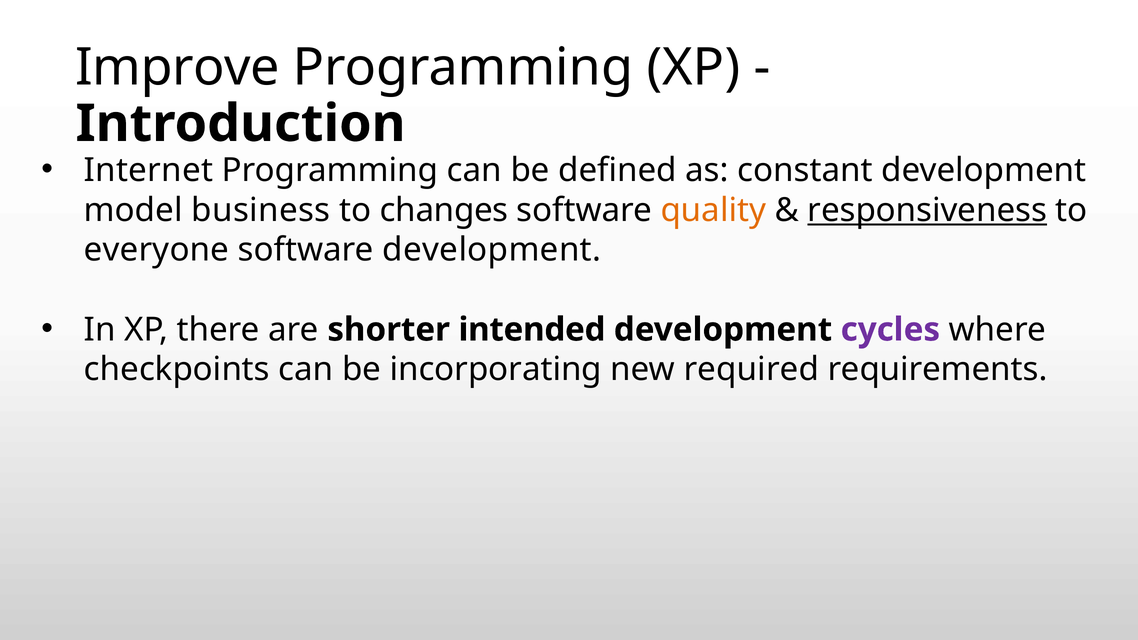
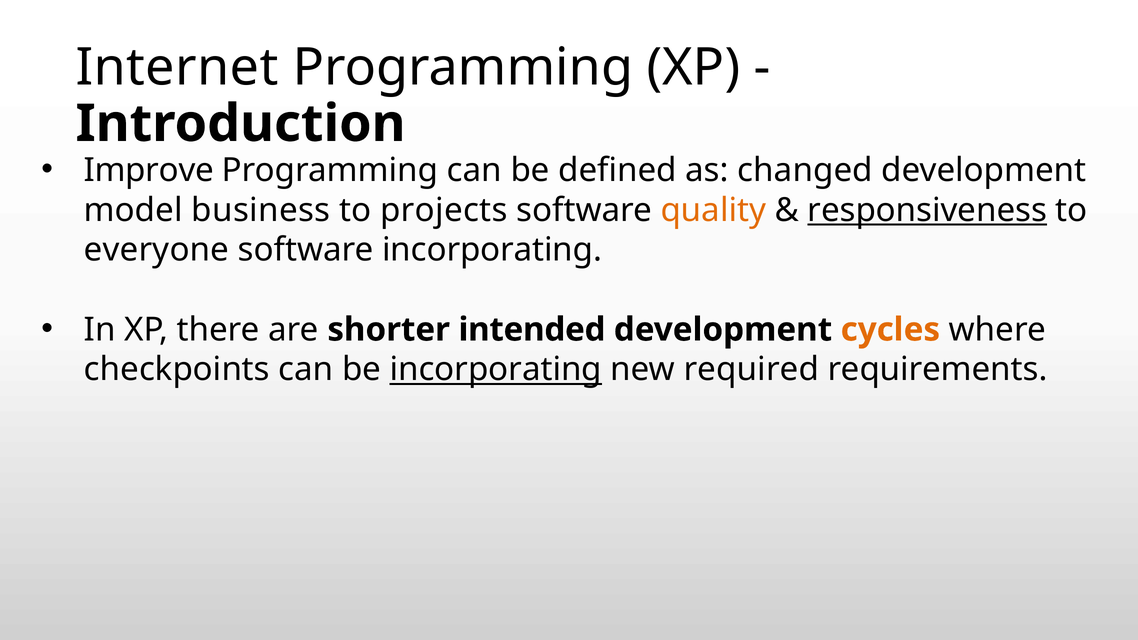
Improve: Improve -> Internet (177, 67)
Internet: Internet -> Improve (149, 170)
constant: constant -> changed (805, 170)
changes: changes -> projects (444, 210)
software development: development -> incorporating (492, 250)
cycles colour: purple -> orange (890, 330)
incorporating underline: none -> present (496, 370)
